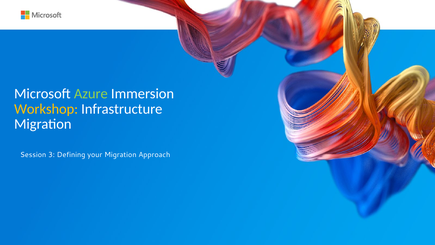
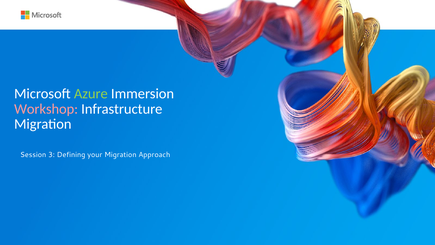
Workshop colour: yellow -> pink (46, 109)
